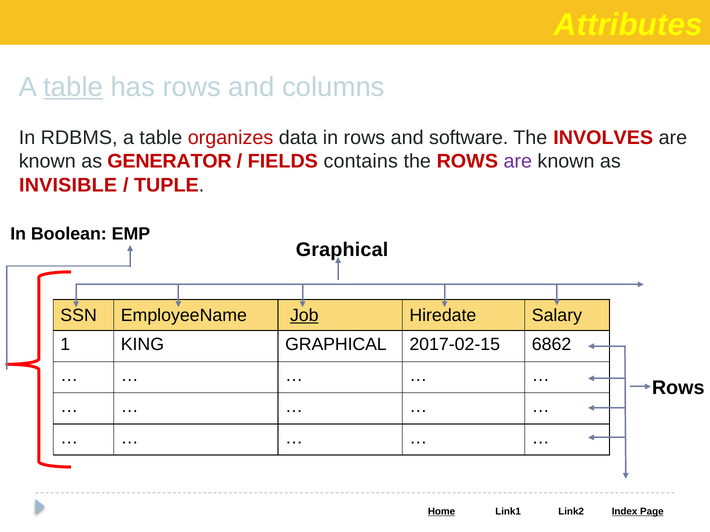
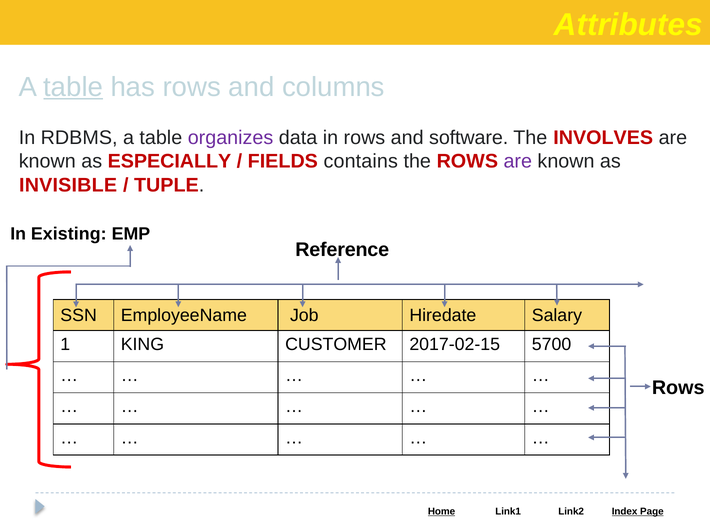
organizes colour: red -> purple (231, 138)
GENERATOR: GENERATOR -> ESPECIALLY (169, 162)
Boolean: Boolean -> Existing (69, 234)
Graphical: Graphical -> Reference (342, 250)
Job underline: present -> none (304, 316)
KING GRAPHICAL: GRAPHICAL -> CUSTOMER (336, 345)
6862: 6862 -> 5700 (552, 345)
